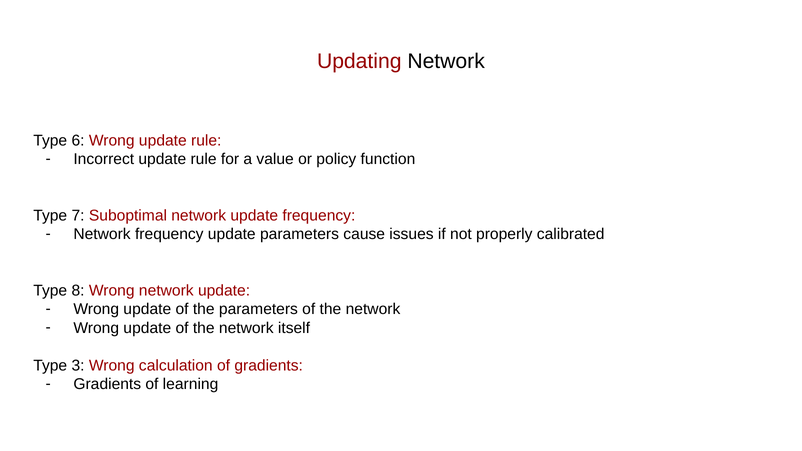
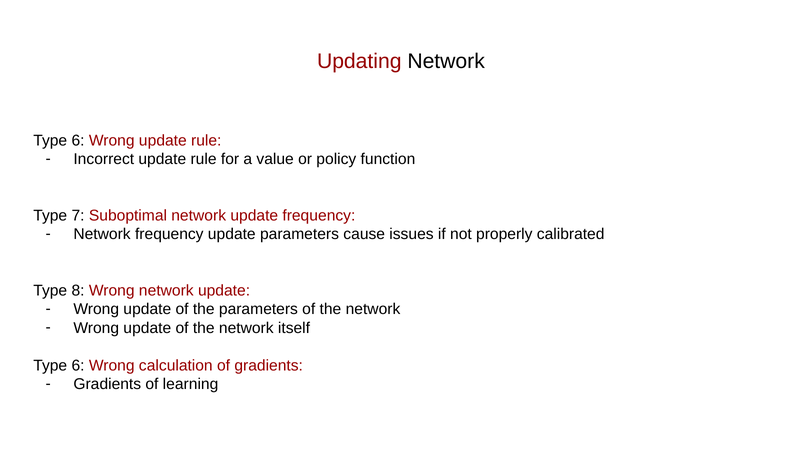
3: 3 -> 6 (78, 366)
